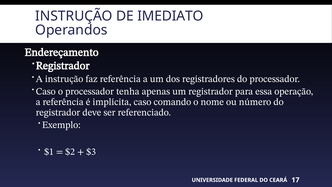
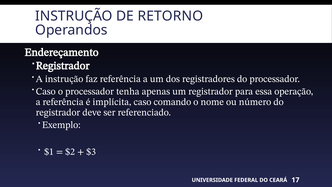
IMEDIATO: IMEDIATO -> RETORNO (170, 16)
